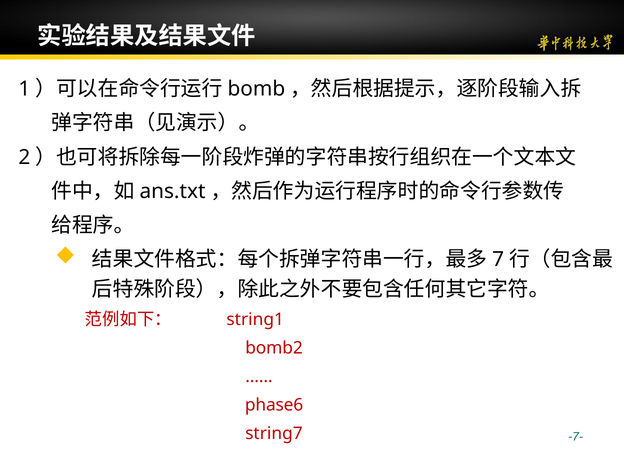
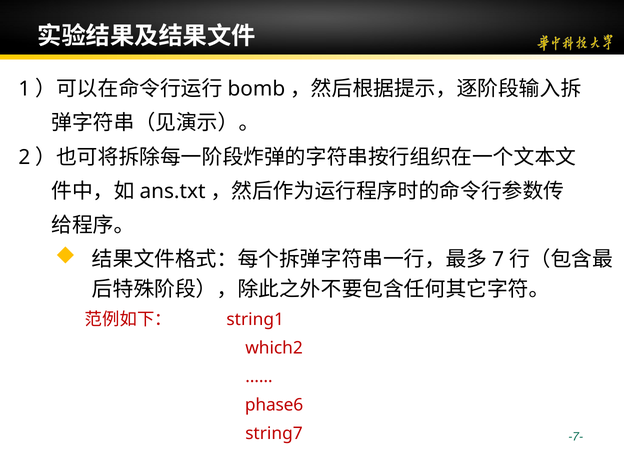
bomb2: bomb2 -> which2 (274, 348)
